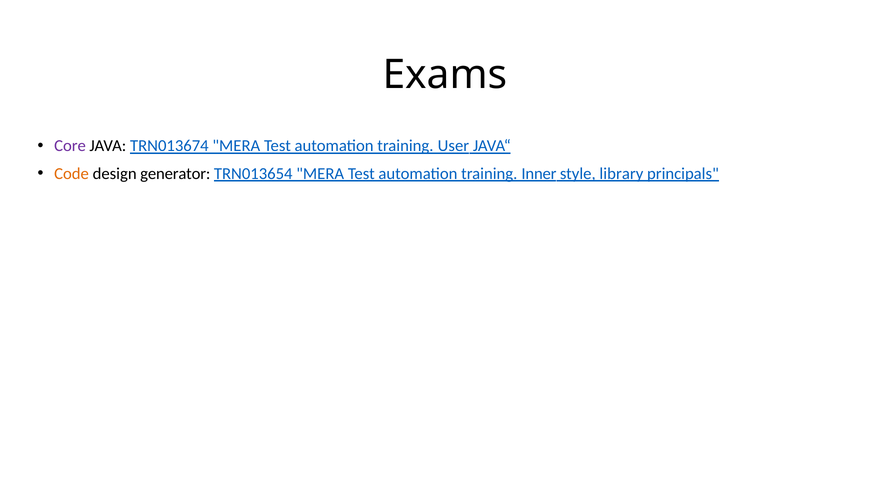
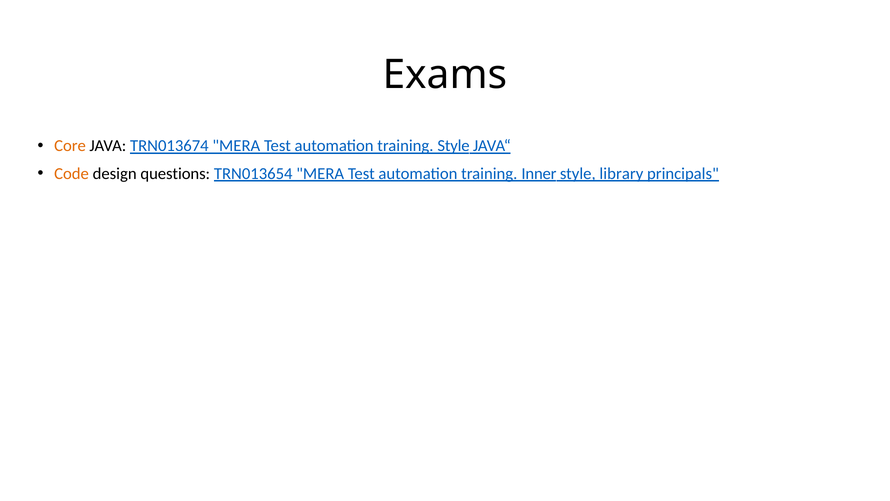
Core colour: purple -> orange (70, 146)
training User: User -> Style (454, 146)
generator: generator -> questions (175, 173)
